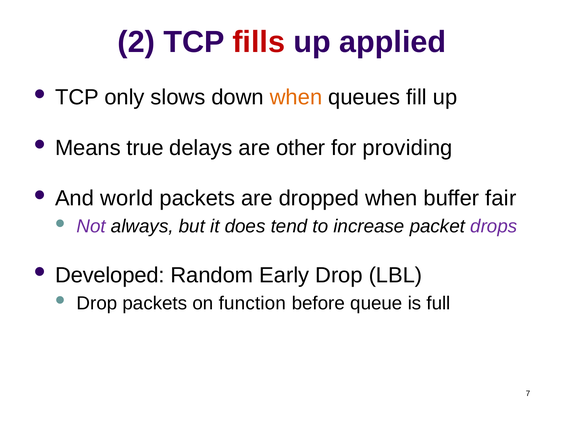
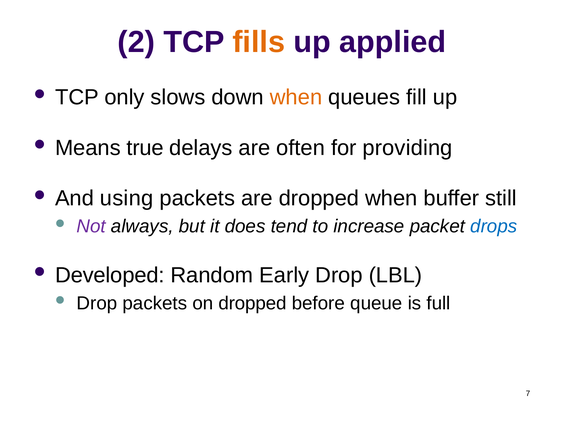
fills colour: red -> orange (259, 42)
other: other -> often (301, 148)
world: world -> using (127, 198)
fair: fair -> still (501, 198)
drops colour: purple -> blue (494, 226)
on function: function -> dropped (253, 303)
